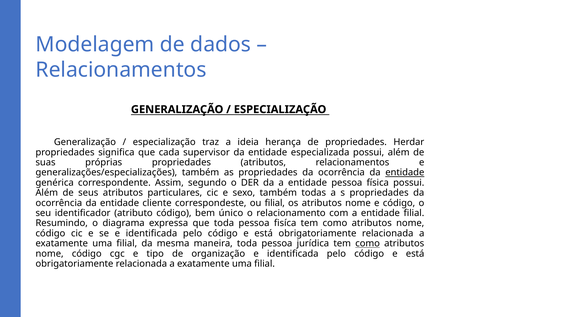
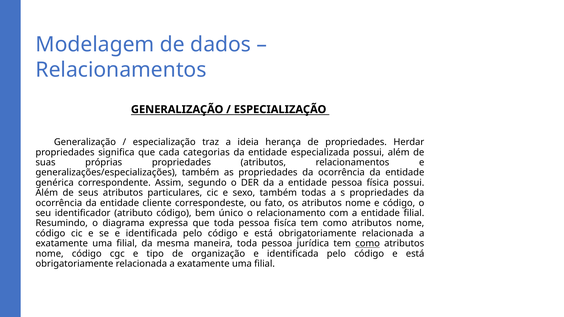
supervisor: supervisor -> categorias (206, 152)
entidade underline: present -> none (405, 173)
ou filial: filial -> fato (275, 203)
